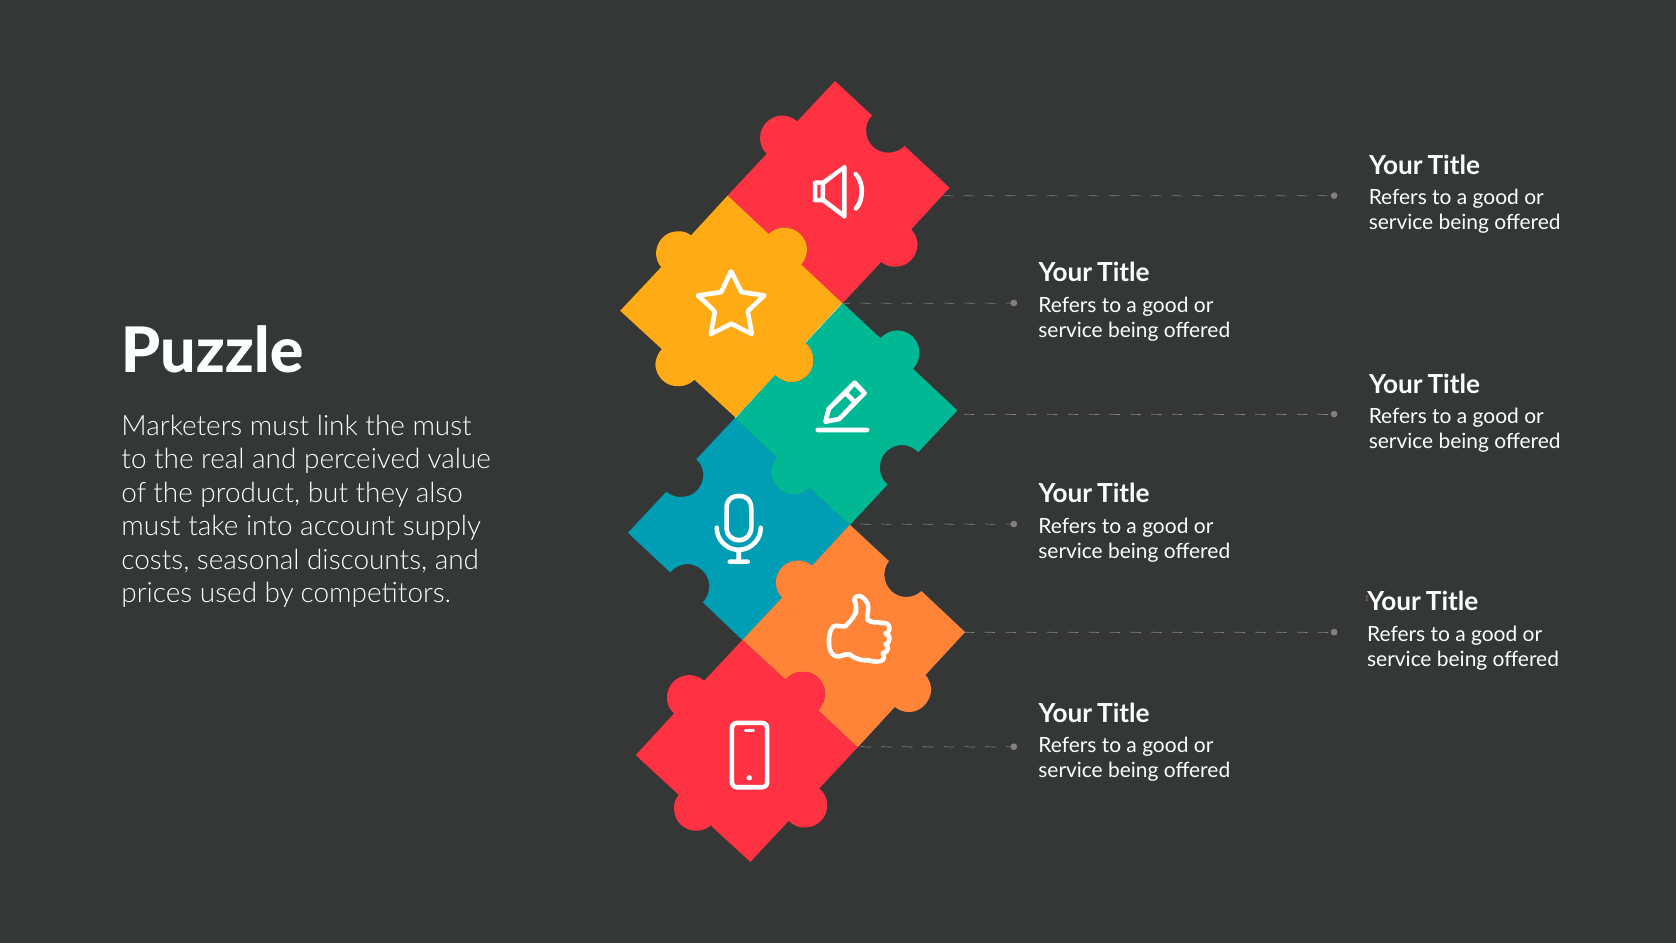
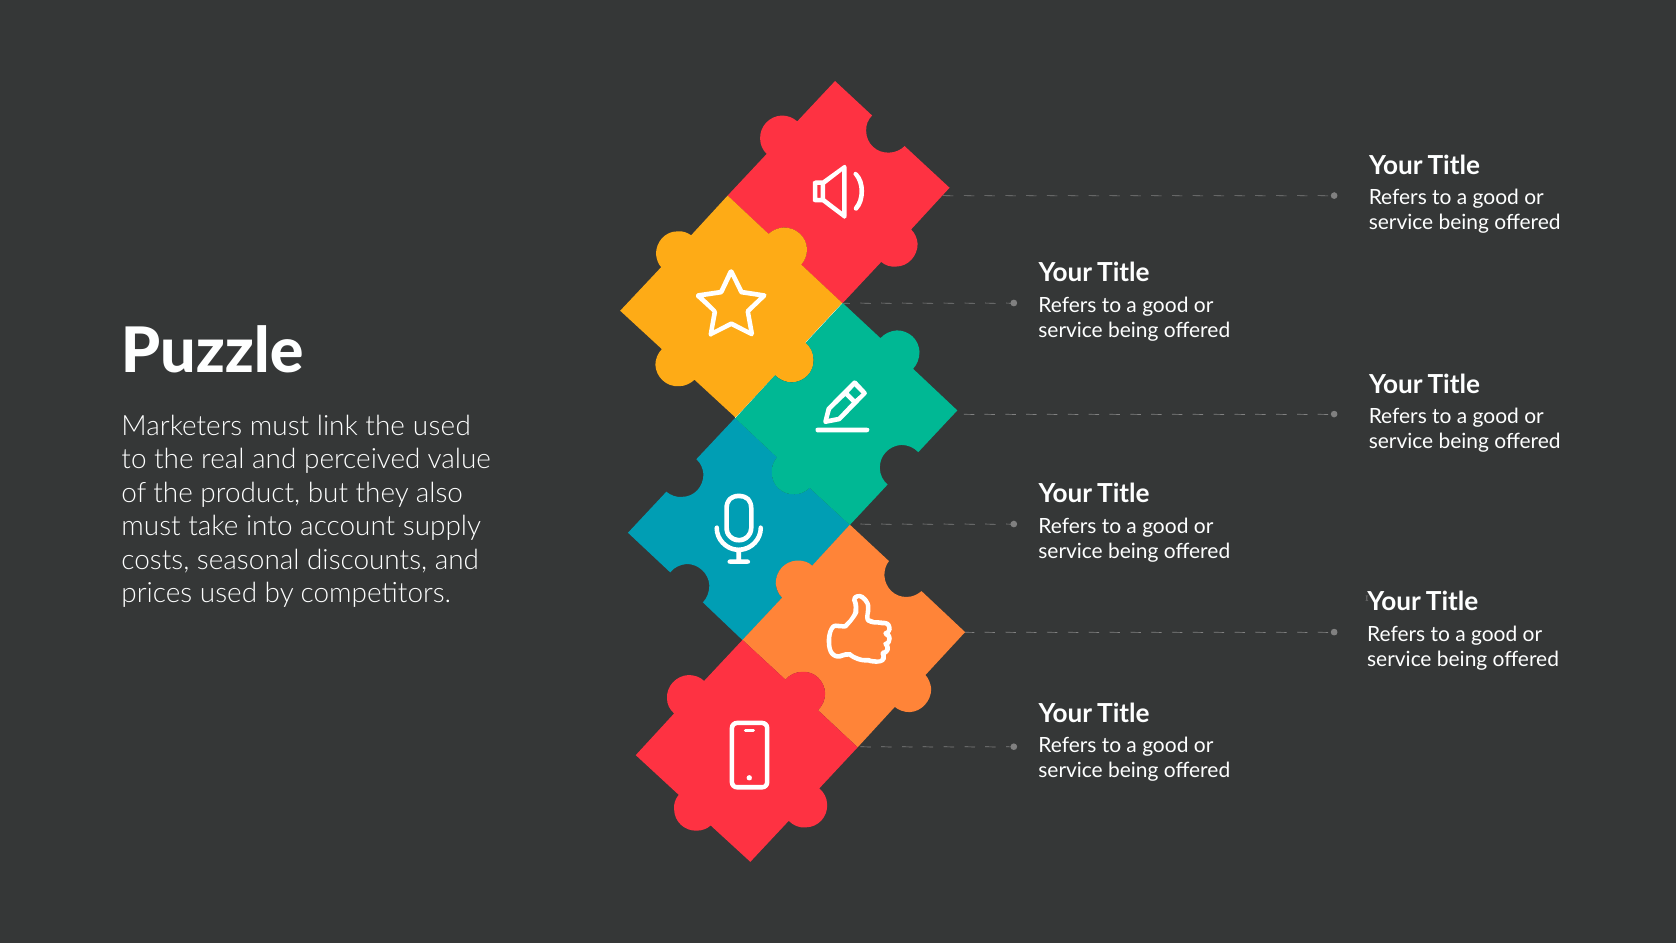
the must: must -> used (442, 426)
